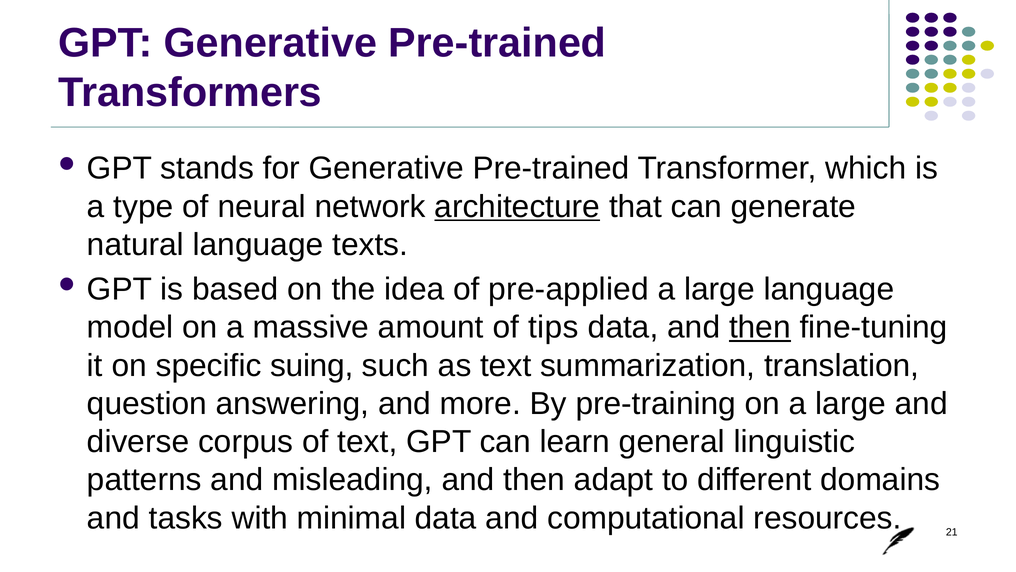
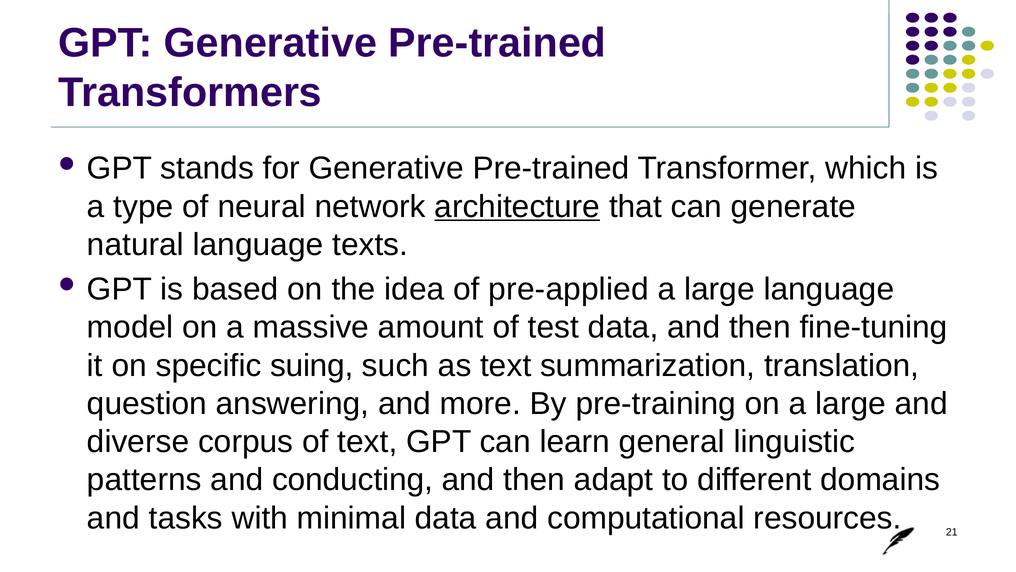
tips: tips -> test (553, 327)
then underline: present -> none (760, 327)
misleading: misleading -> conducting (353, 480)
